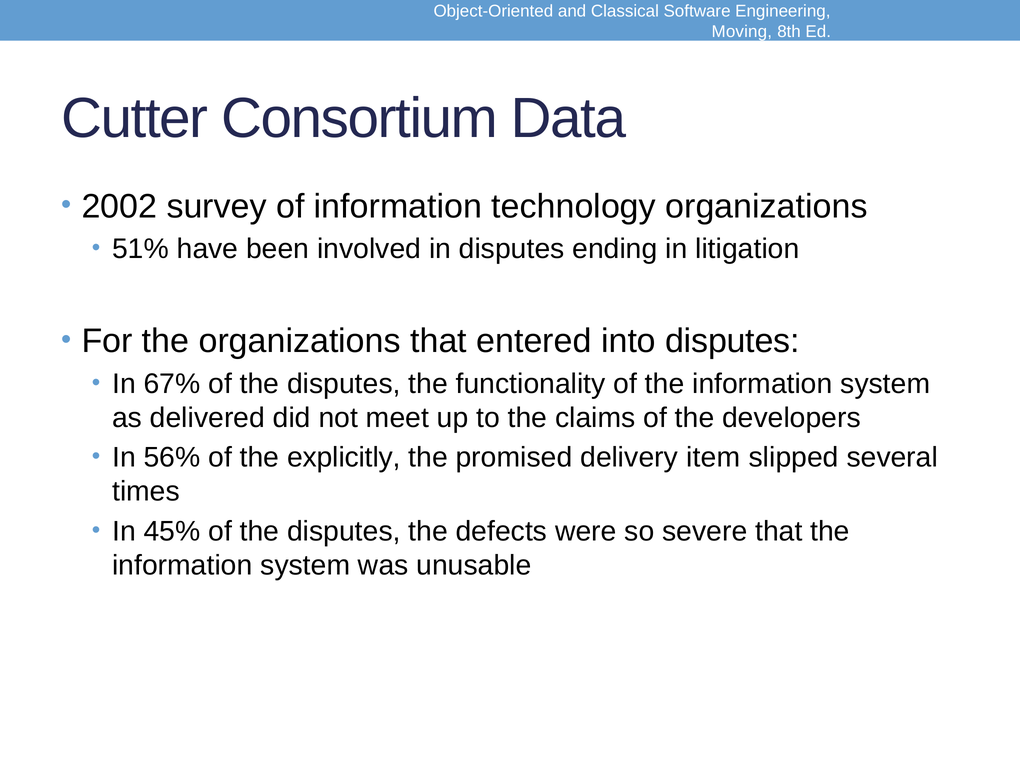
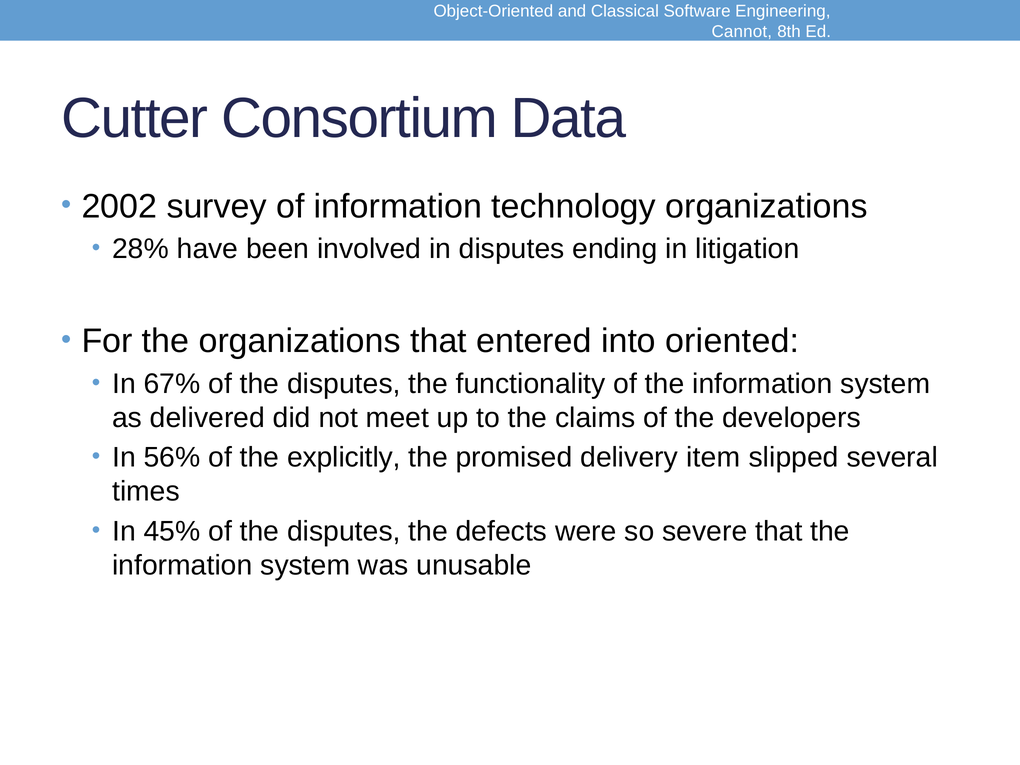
Moving: Moving -> Cannot (742, 32)
51%: 51% -> 28% (141, 249)
into disputes: disputes -> oriented (732, 341)
